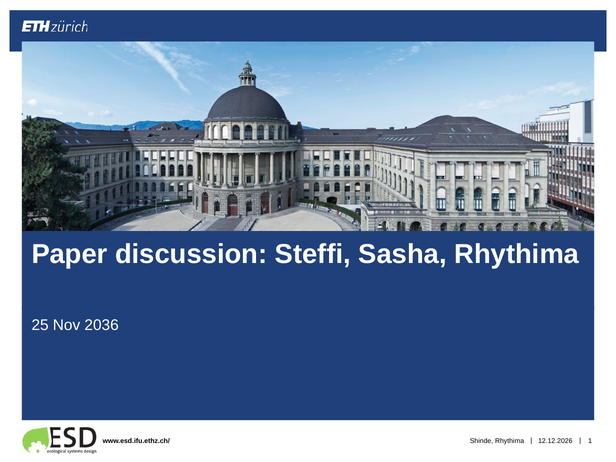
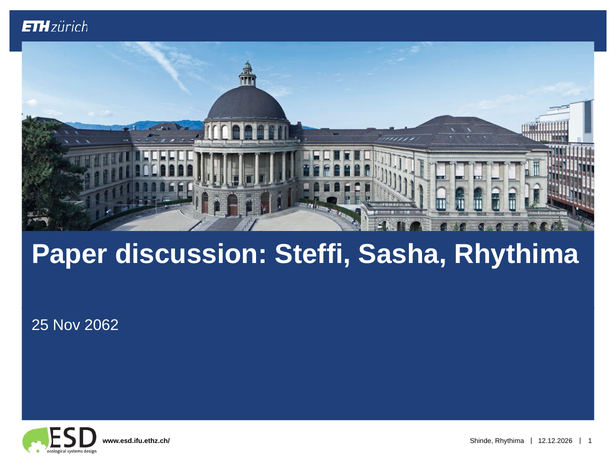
2036: 2036 -> 2062 (102, 325)
